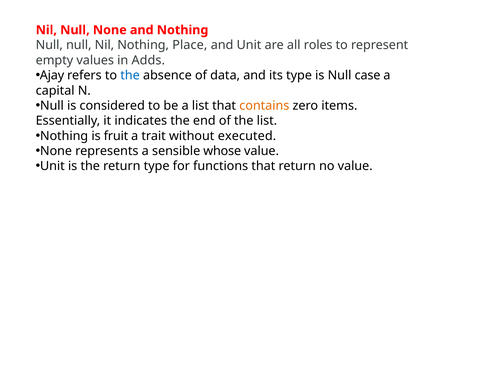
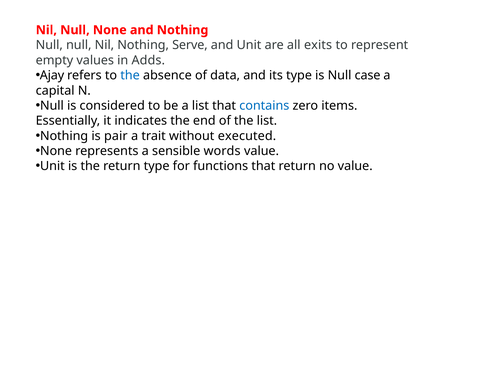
Place: Place -> Serve (190, 45)
roles: roles -> exits (318, 45)
contains colour: orange -> blue (264, 105)
fruit: fruit -> pair (116, 136)
whose: whose -> words (222, 151)
